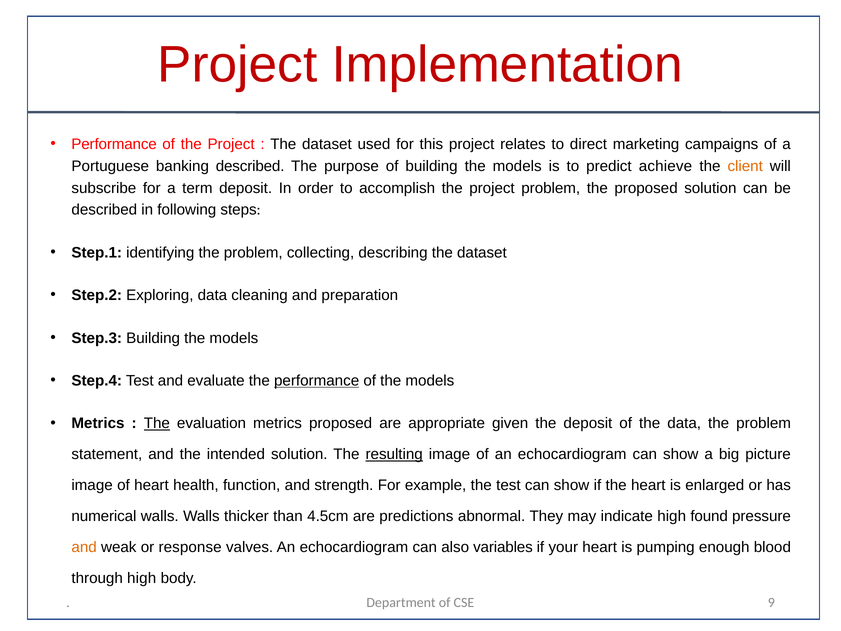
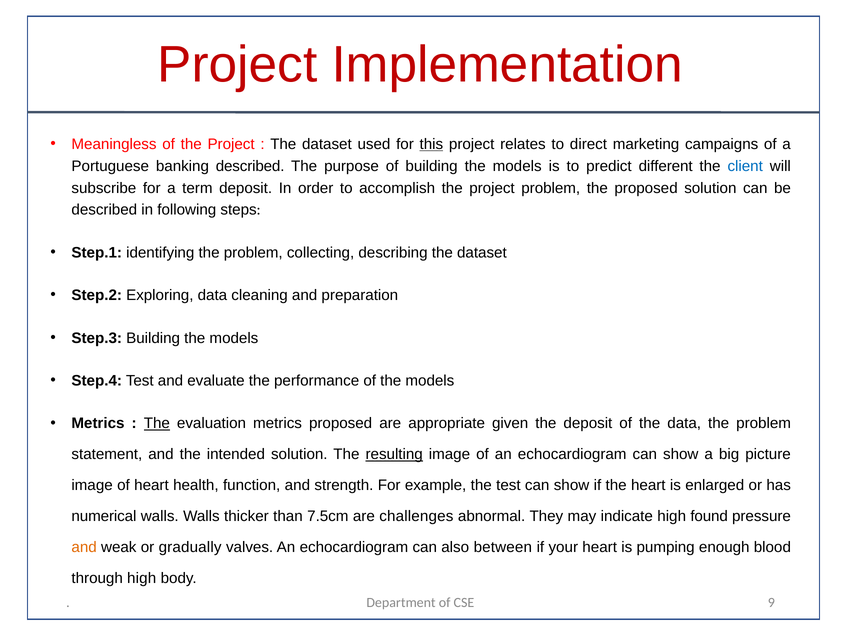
Performance: Performance -> Meaningless (114, 144)
this underline: none -> present (431, 144)
achieve: achieve -> different (666, 166)
client colour: orange -> blue (745, 166)
performance underline: present -> none (317, 381)
4.5cm: 4.5cm -> 7.5cm (328, 516)
predictions: predictions -> challenges (416, 516)
response: response -> gradually (190, 547)
variables: variables -> between (503, 547)
